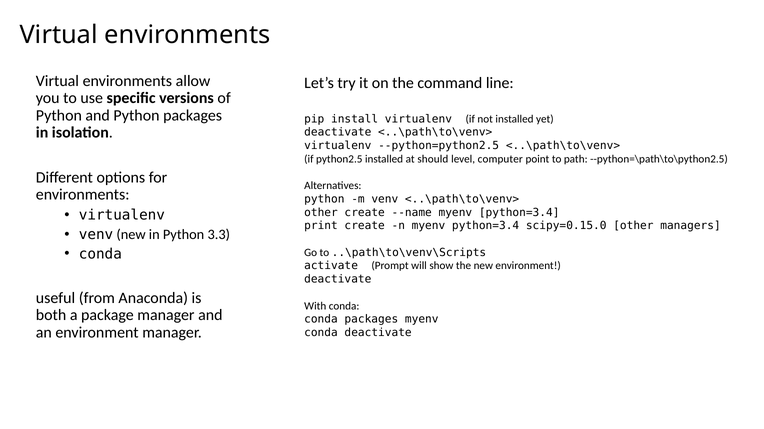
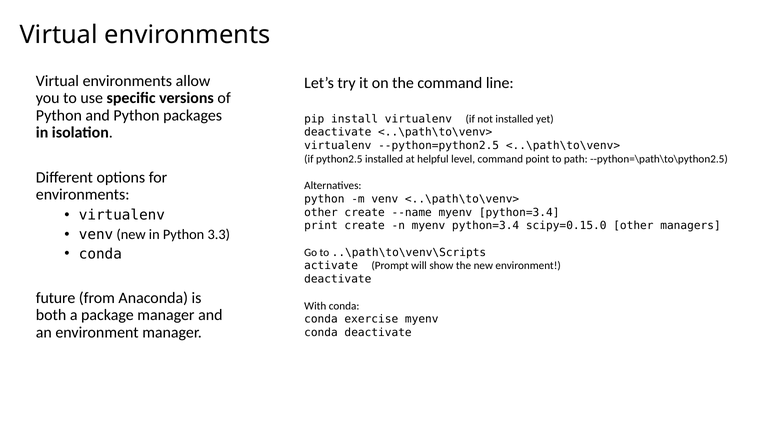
should: should -> helpful (433, 159)
level computer: computer -> command (500, 159)
useful: useful -> future (56, 299)
conda packages: packages -> exercise (371, 320)
